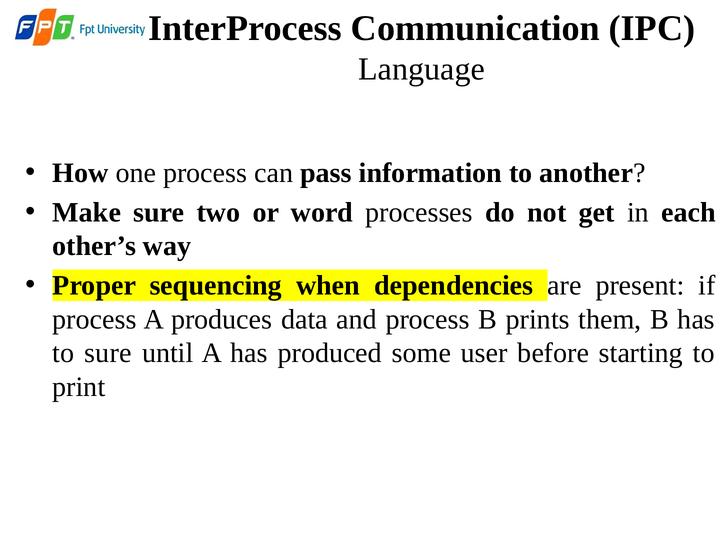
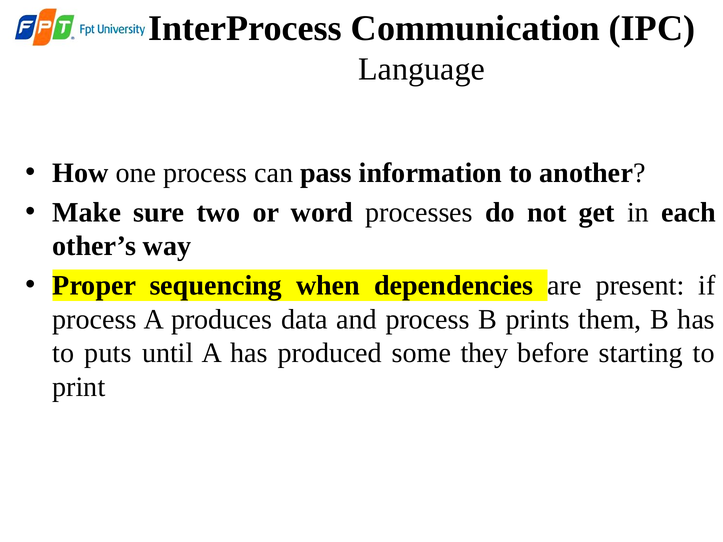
to sure: sure -> puts (108, 353)
user: user -> they (484, 353)
